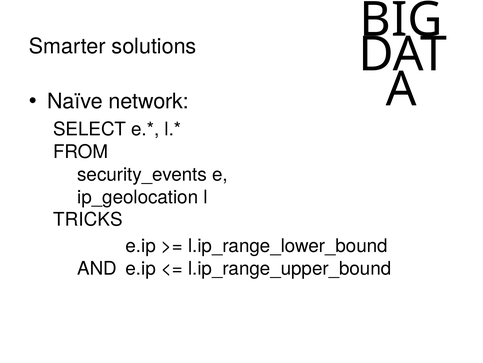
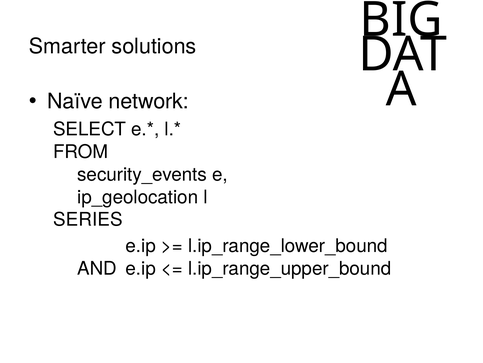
TRICKS: TRICKS -> SERIES (88, 219)
